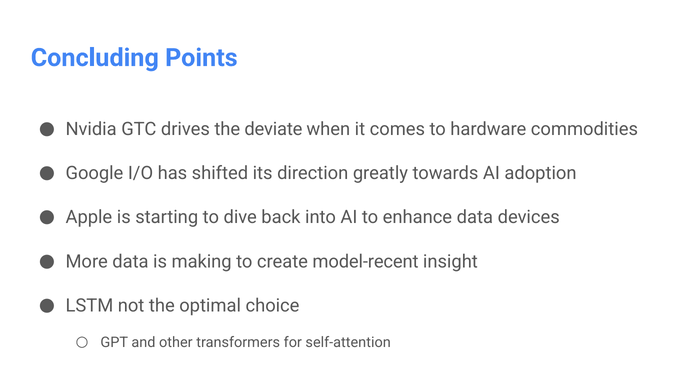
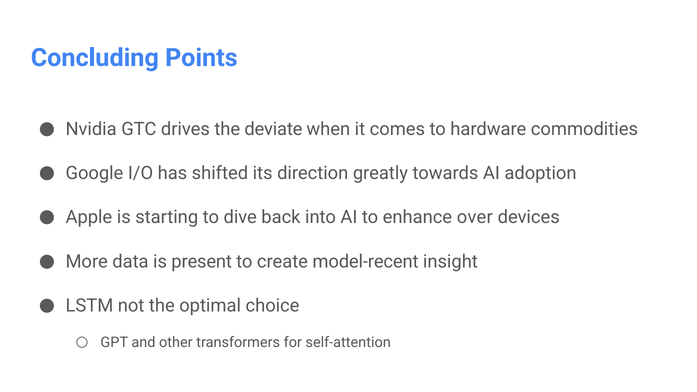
enhance data: data -> over (475, 217)
making: making -> present (202, 262)
